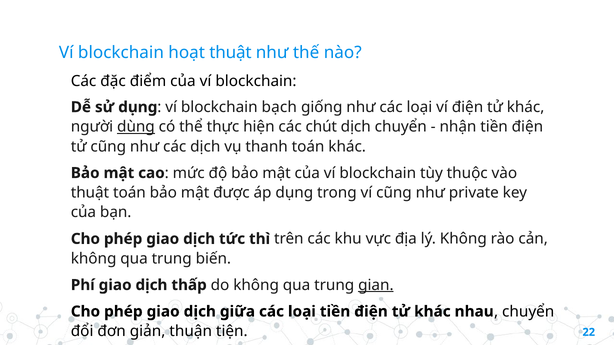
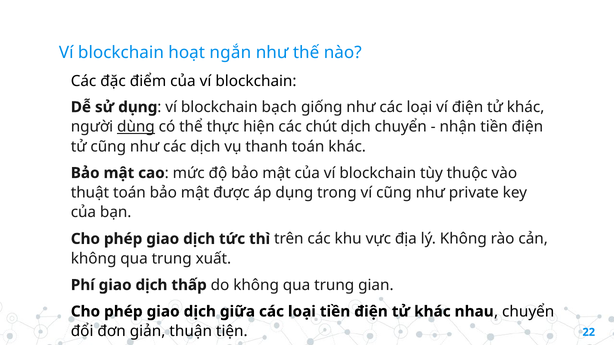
hoạt thuật: thuật -> ngắn (230, 53)
biến: biến -> xuất (213, 259)
gian underline: present -> none (376, 285)
